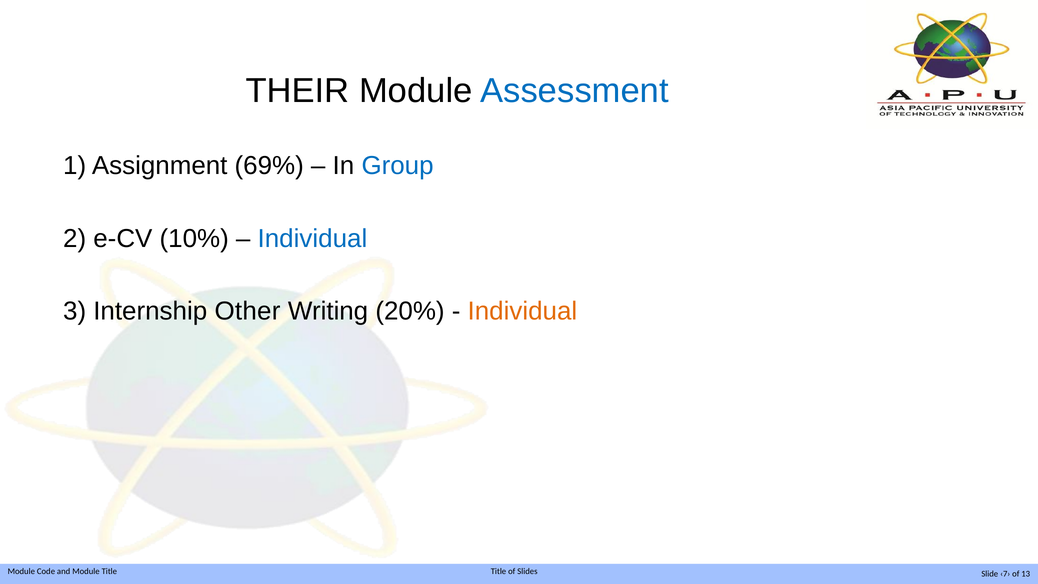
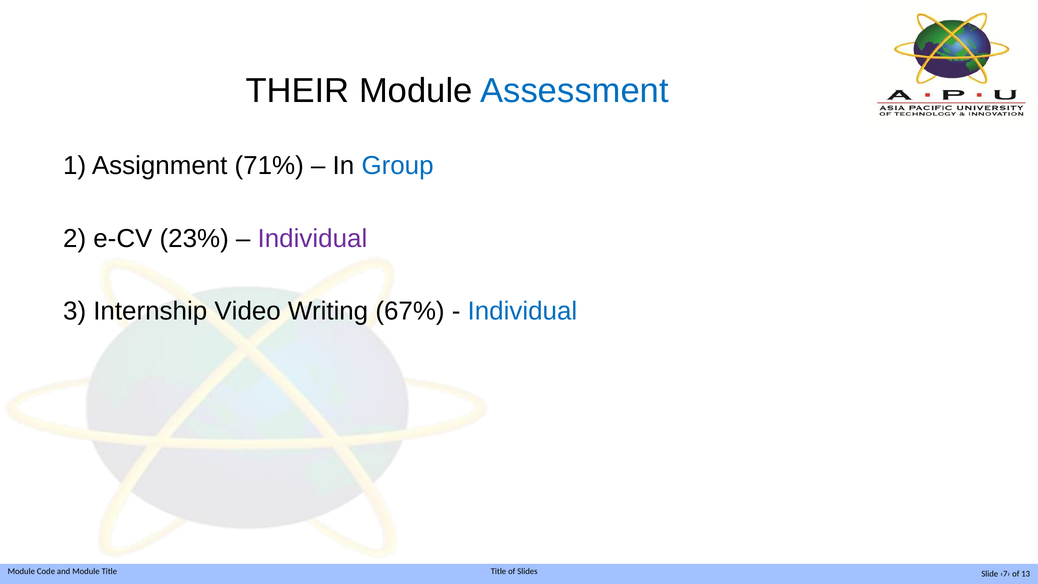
69%: 69% -> 71% (269, 166)
10%: 10% -> 23% (194, 238)
Individual colour: blue -> purple (312, 238)
Other: Other -> Video (248, 311)
20%: 20% -> 67% (410, 311)
Individual colour: orange -> blue (522, 311)
